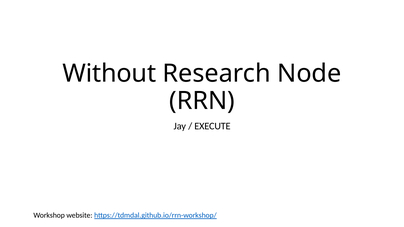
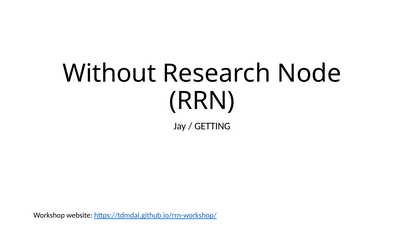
EXECUTE: EXECUTE -> GETTING (212, 126)
